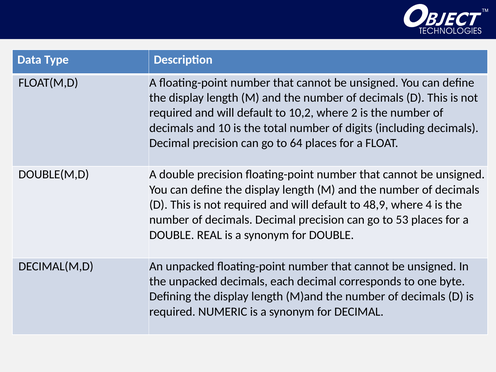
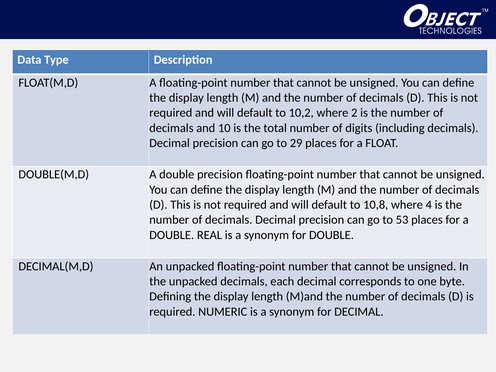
64: 64 -> 29 (296, 143)
48,9: 48,9 -> 10,8 (376, 205)
